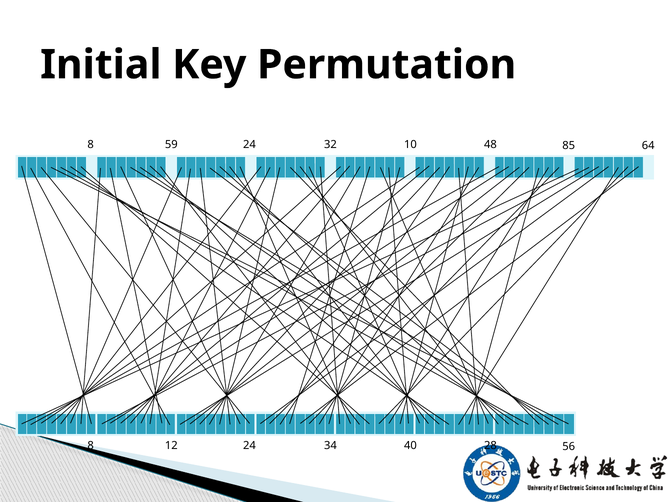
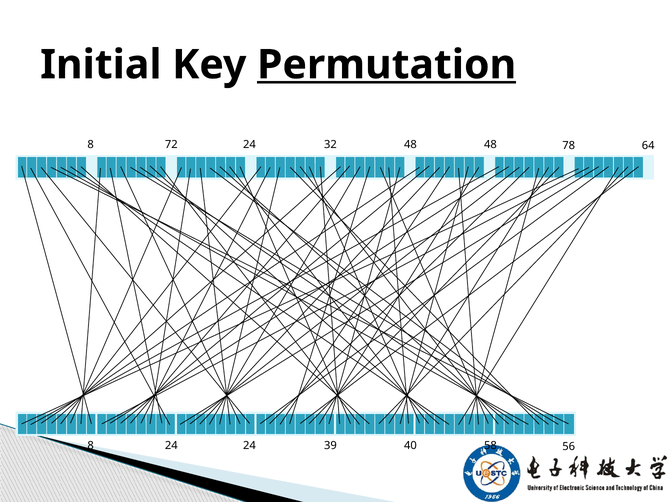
Permutation underline: none -> present (387, 65)
59: 59 -> 72 (171, 145)
32 10: 10 -> 48 (410, 145)
85: 85 -> 78 (569, 146)
8 12: 12 -> 24 (171, 446)
34: 34 -> 39 (330, 446)
28: 28 -> 58 (490, 446)
